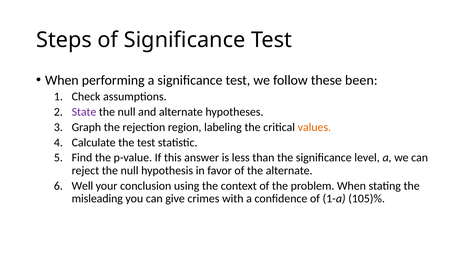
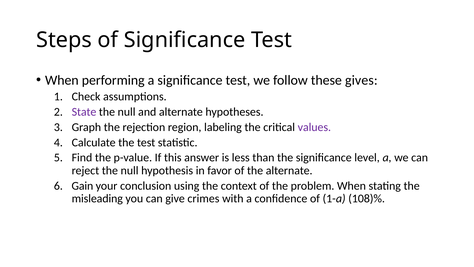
been: been -> gives (361, 80)
values colour: orange -> purple (314, 127)
Well: Well -> Gain (82, 186)
105)%: 105)% -> 108)% (367, 198)
